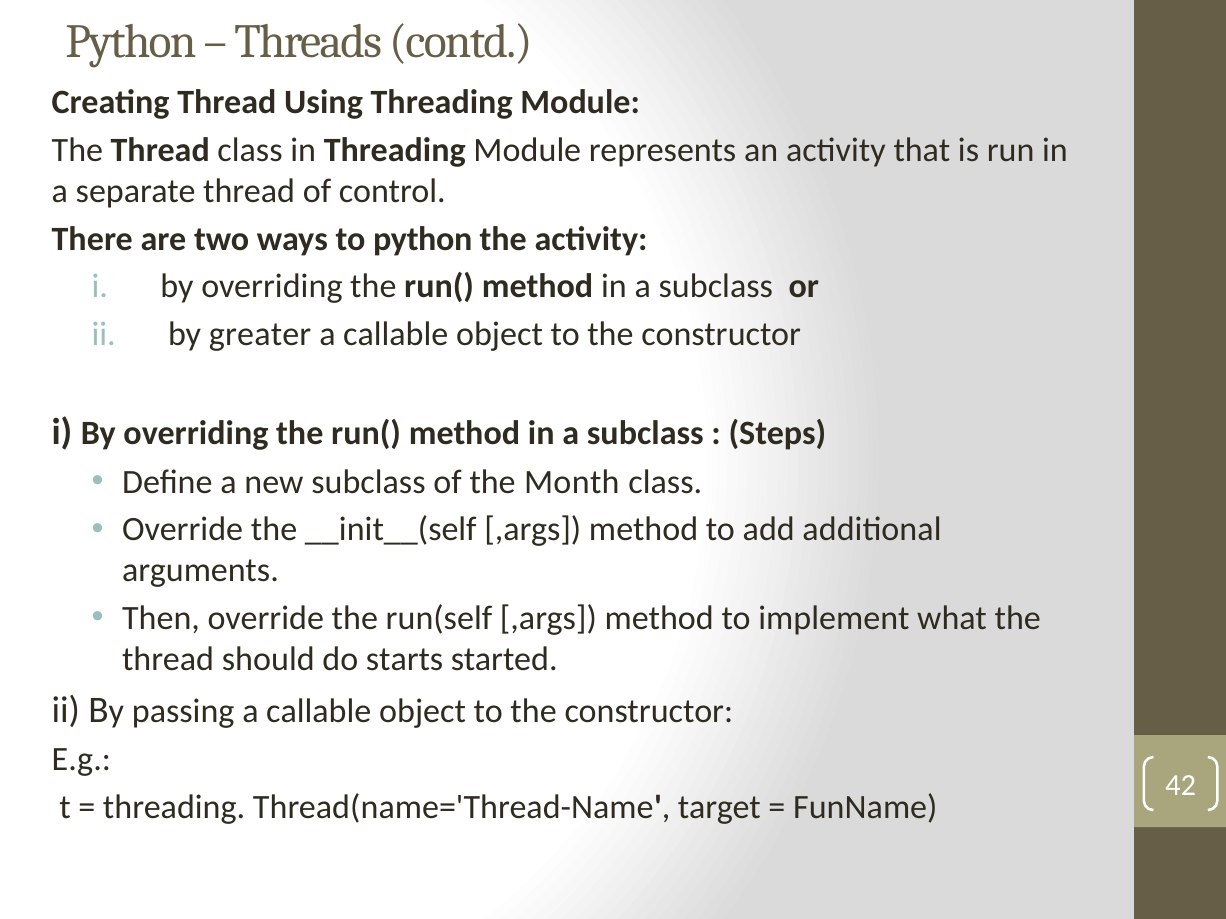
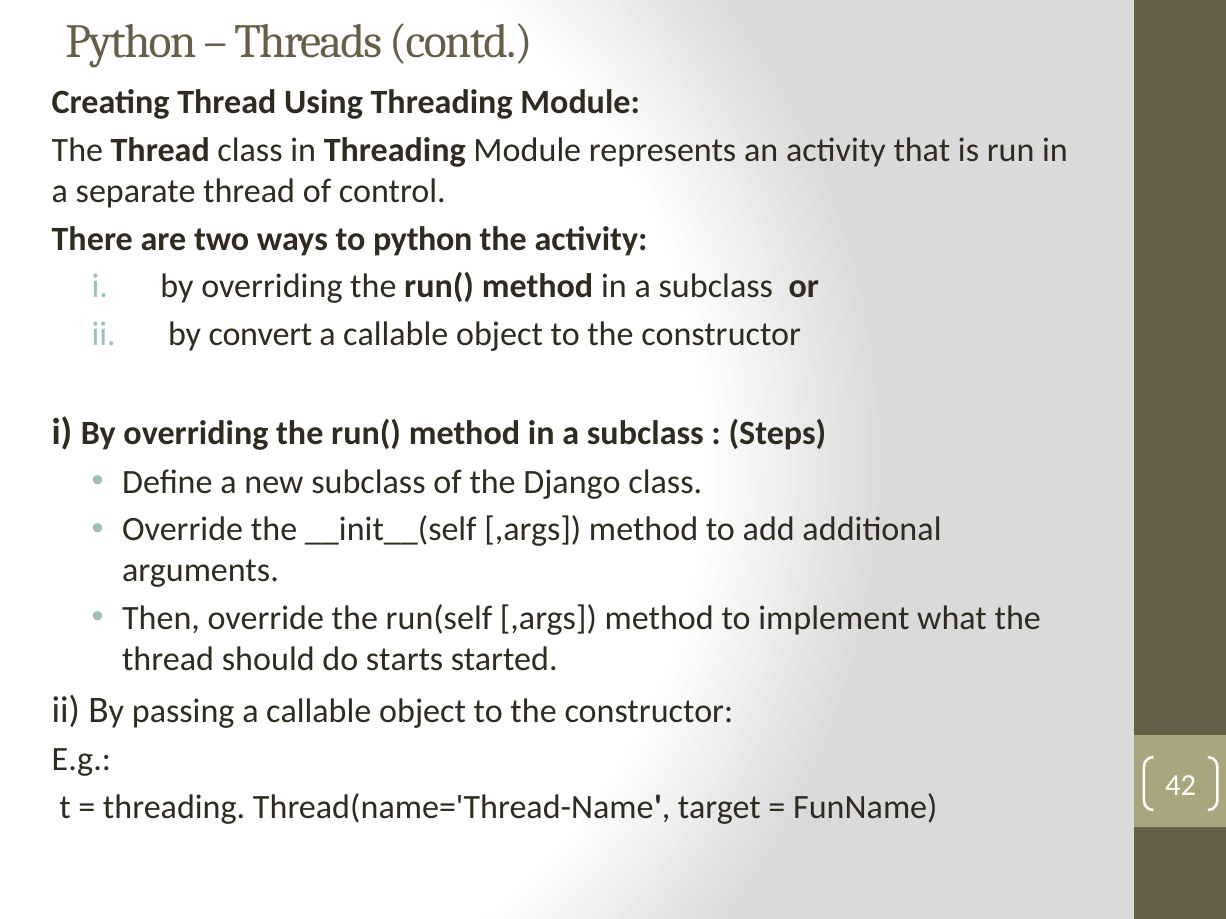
greater: greater -> convert (260, 334)
Month: Month -> Django (572, 482)
